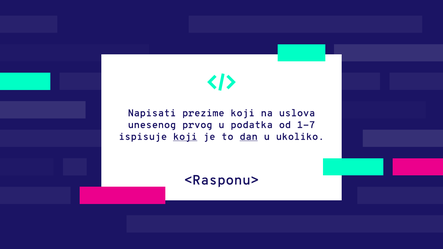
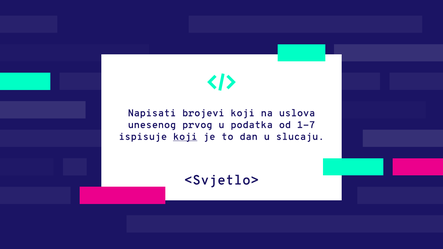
prezime: prezime -> brojevi (203, 113)
dan underline: present -> none (249, 137)
ukoliko: ukoliko -> slucaju (300, 137)
<Rasponu>: <Rasponu> -> <Svjetlo> (221, 180)
